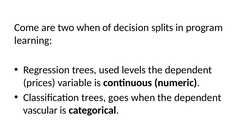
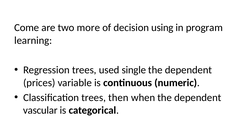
two when: when -> more (88, 28)
splits: splits -> using (162, 28)
levels: levels -> single (134, 70)
goes: goes -> then (118, 97)
